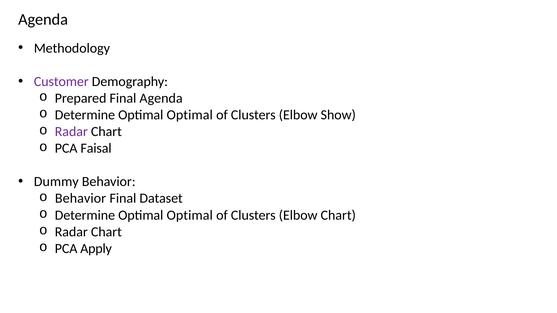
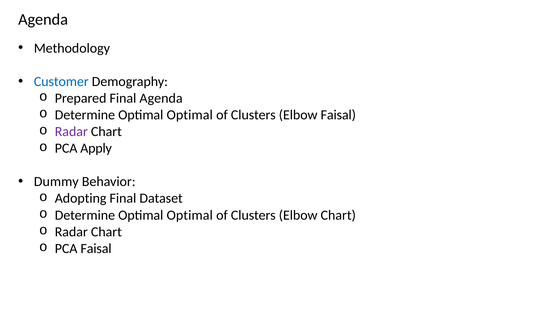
Customer colour: purple -> blue (61, 82)
Elbow Show: Show -> Faisal (338, 115)
Faisal: Faisal -> Apply (96, 148)
Behavior: Behavior -> Adopting (81, 199)
PCA Apply: Apply -> Faisal (96, 249)
